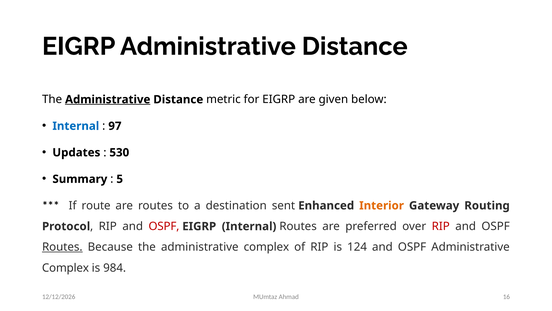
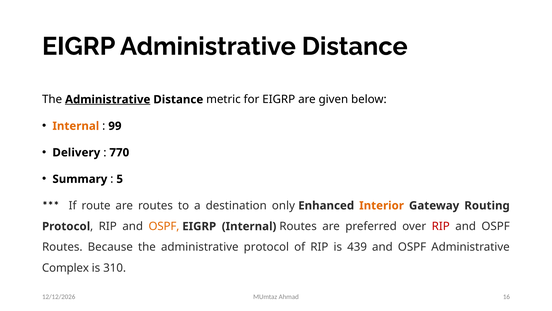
Internal colour: blue -> orange (76, 126)
97: 97 -> 99 (115, 126)
Updates: Updates -> Delivery (76, 152)
530: 530 -> 770 (119, 152)
sent: sent -> only (283, 205)
OSPF colour: red -> orange (164, 226)
Routes underline: present -> none (62, 247)
the administrative complex: complex -> protocol (266, 247)
124: 124 -> 439 (357, 247)
984: 984 -> 310 (115, 268)
